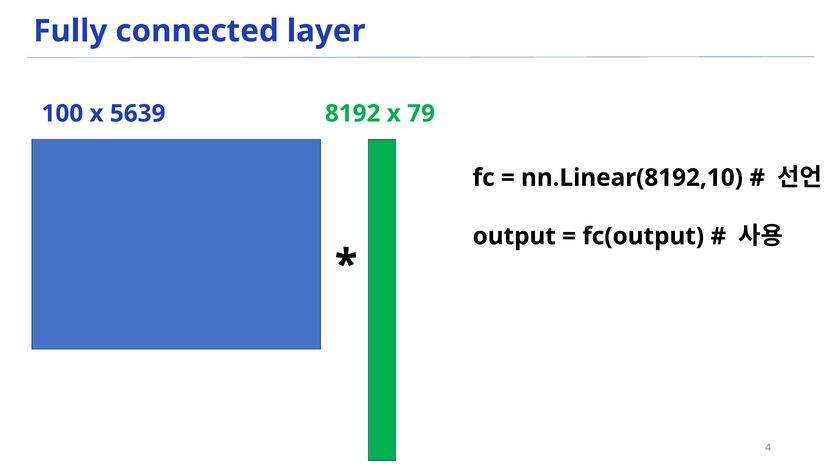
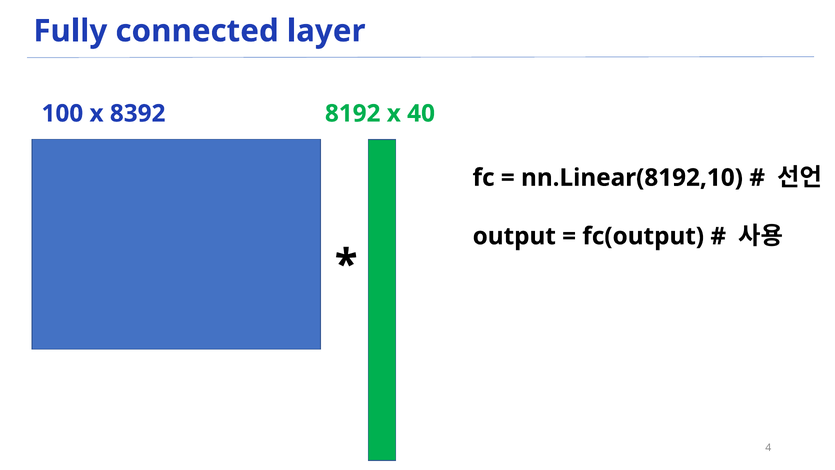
5639: 5639 -> 8392 (138, 113)
79: 79 -> 40 (421, 113)
